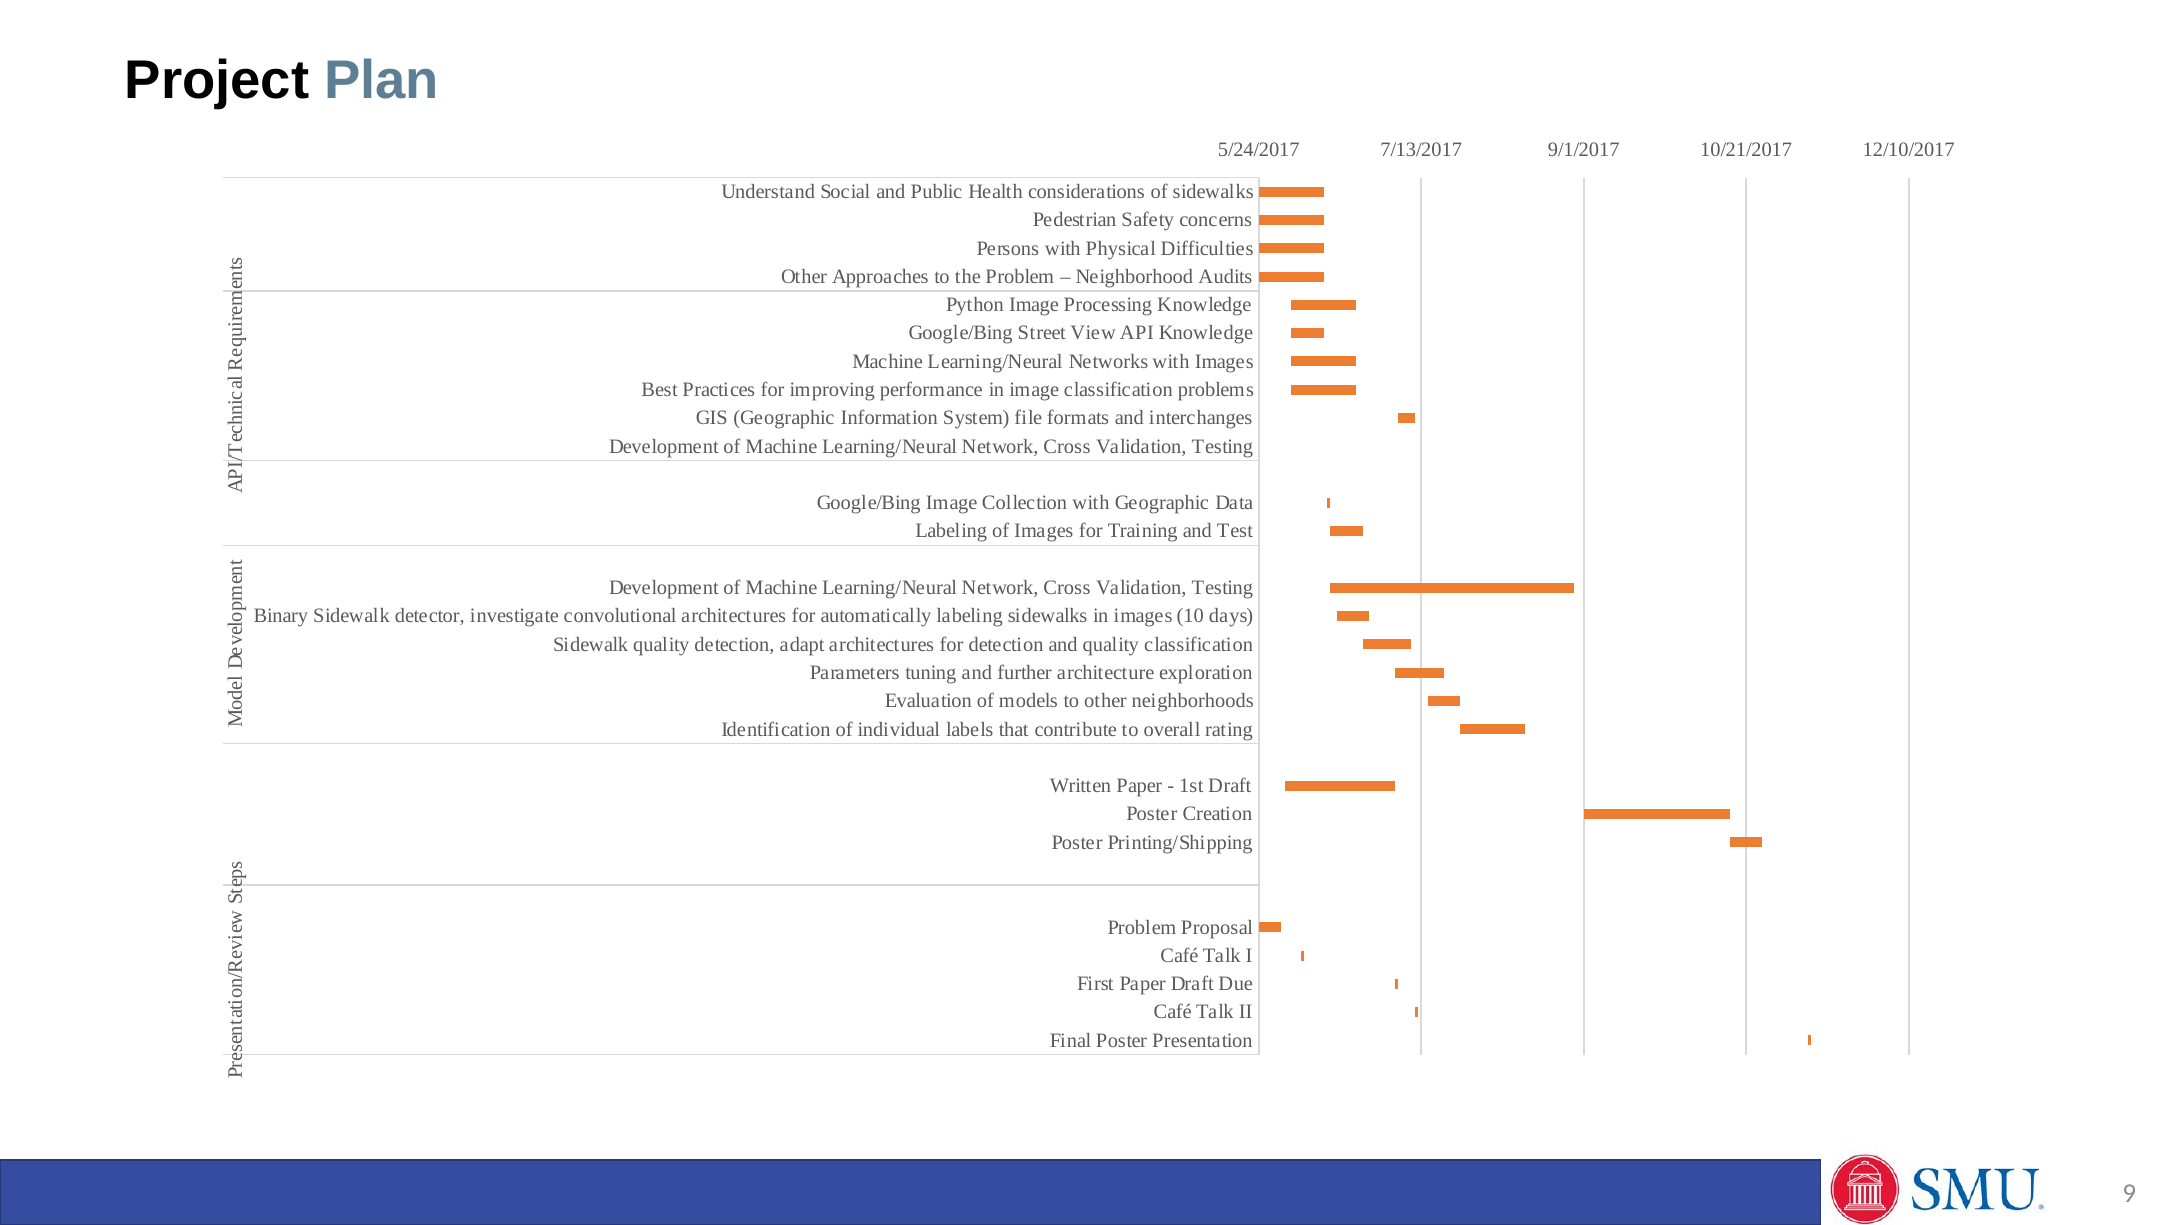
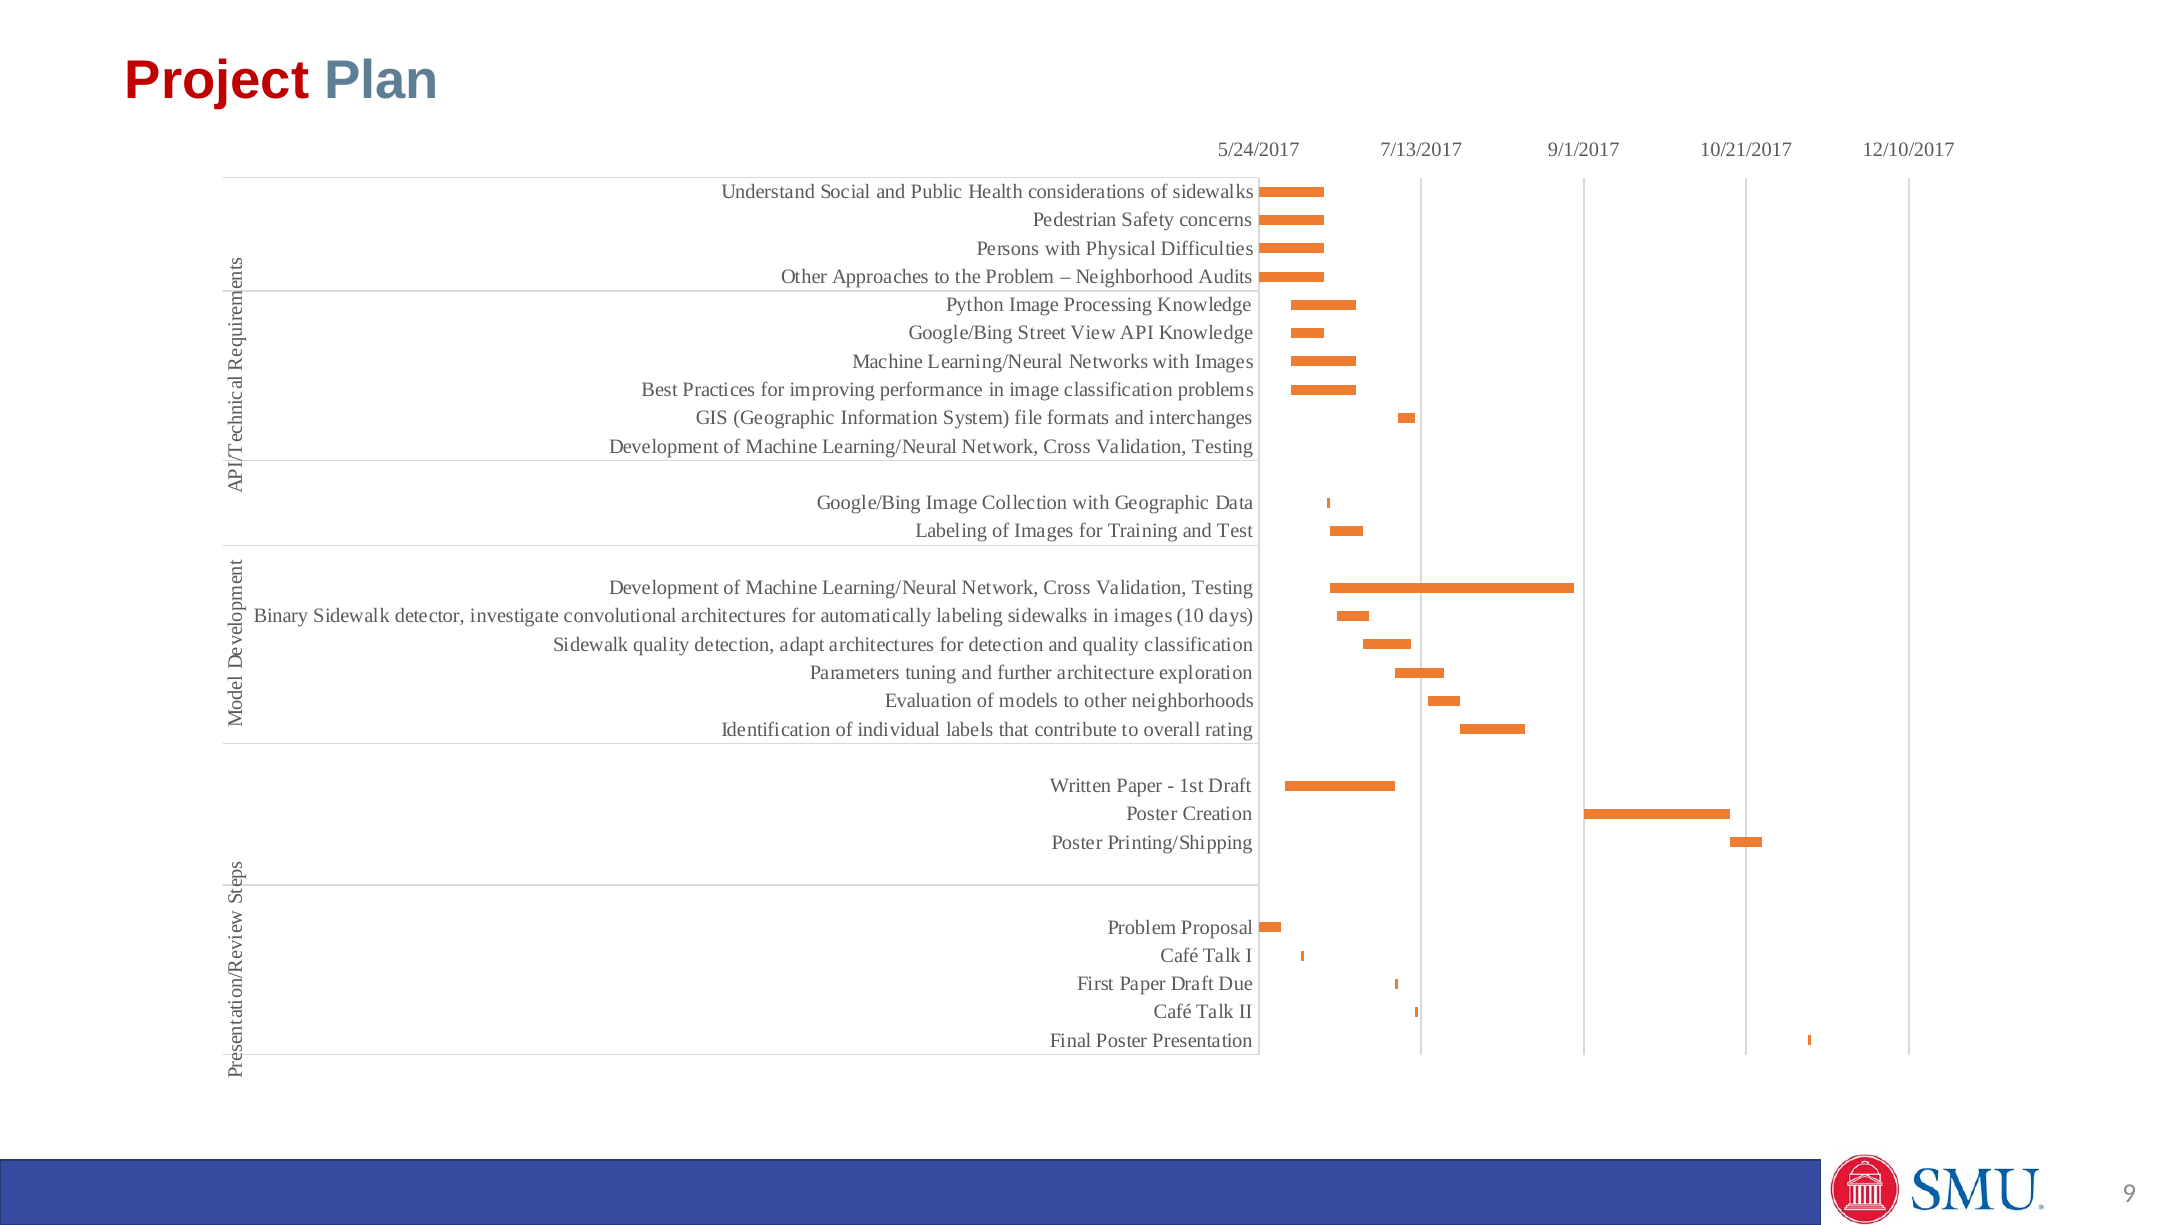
Project colour: black -> red (217, 80)
